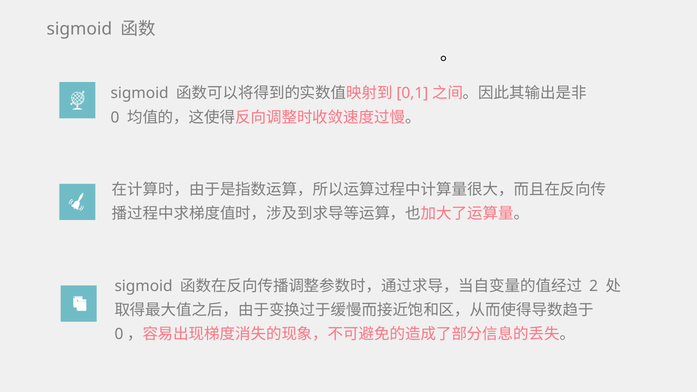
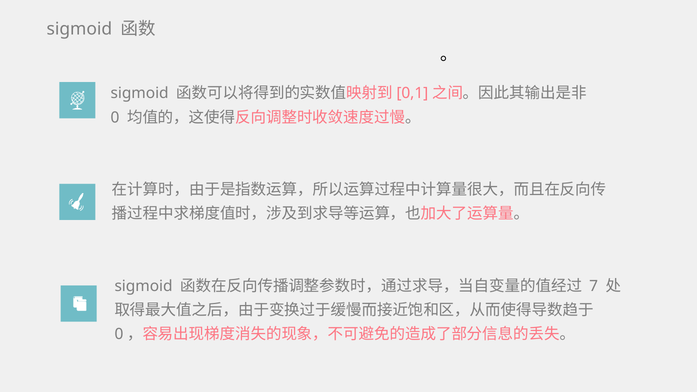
2: 2 -> 7 (594, 286)
